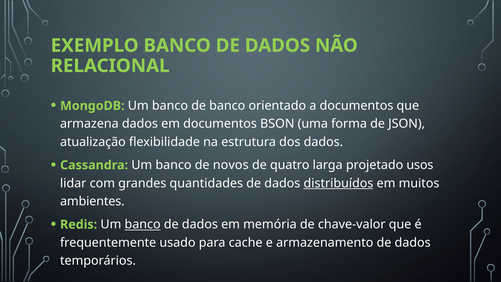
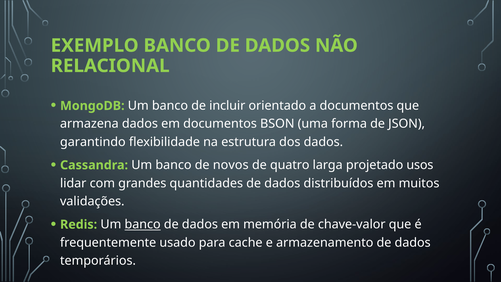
de banco: banco -> incluir (227, 106)
atualização: atualização -> garantindo (93, 142)
distribuídos underline: present -> none (338, 183)
ambientes: ambientes -> validações (92, 201)
